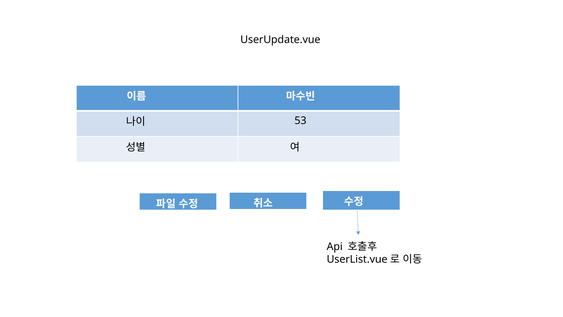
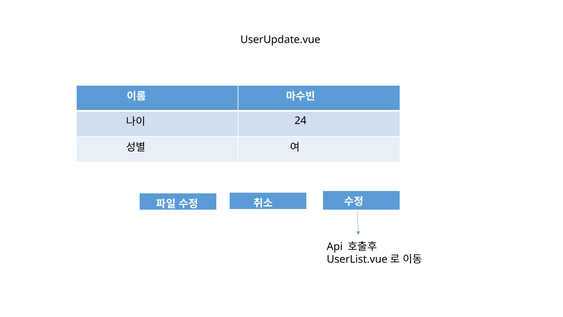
53: 53 -> 24 (300, 121)
